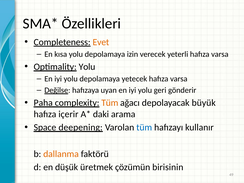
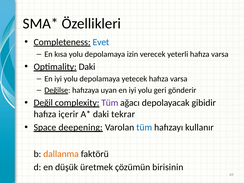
Evet colour: orange -> blue (101, 42)
Optimality Yolu: Yolu -> Daki (87, 67)
Paha: Paha -> Değil (43, 103)
Tüm colour: orange -> purple (110, 103)
büyük: büyük -> gibidir (204, 103)
arama: arama -> tekrar (123, 114)
